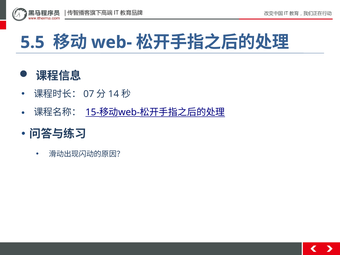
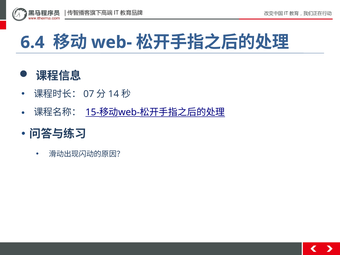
5.5: 5.5 -> 6.4 (32, 42)
